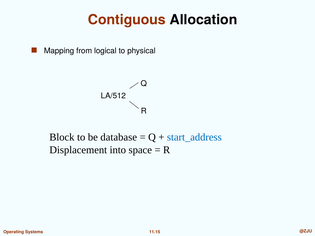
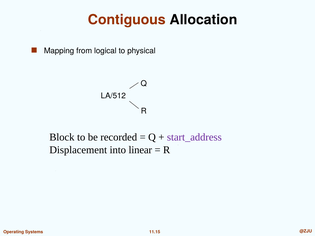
database: database -> recorded (119, 137)
start_address colour: blue -> purple (194, 137)
space: space -> linear (140, 150)
